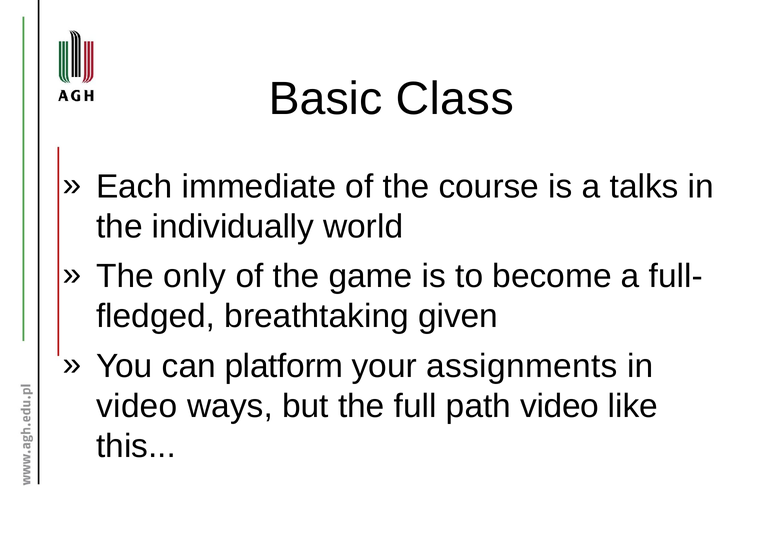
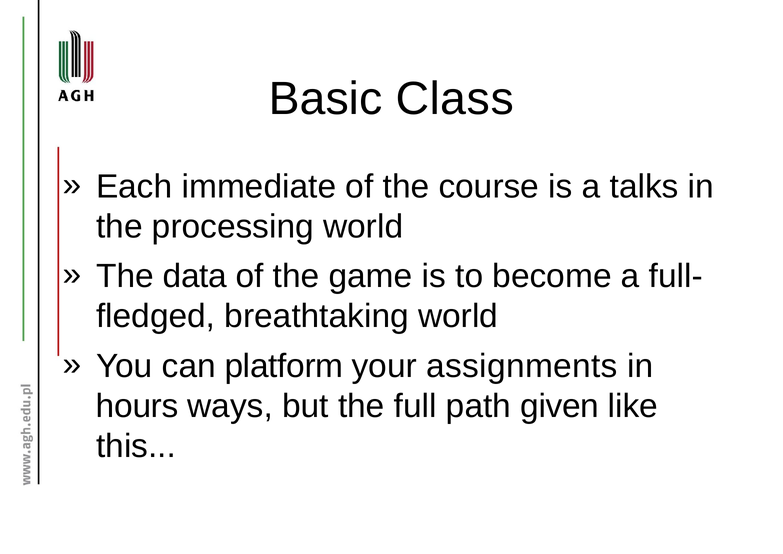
individually: individually -> processing (233, 227)
only: only -> data (195, 276)
breathtaking given: given -> world (458, 316)
video: video -> hours (137, 406)
path video: video -> given (560, 406)
